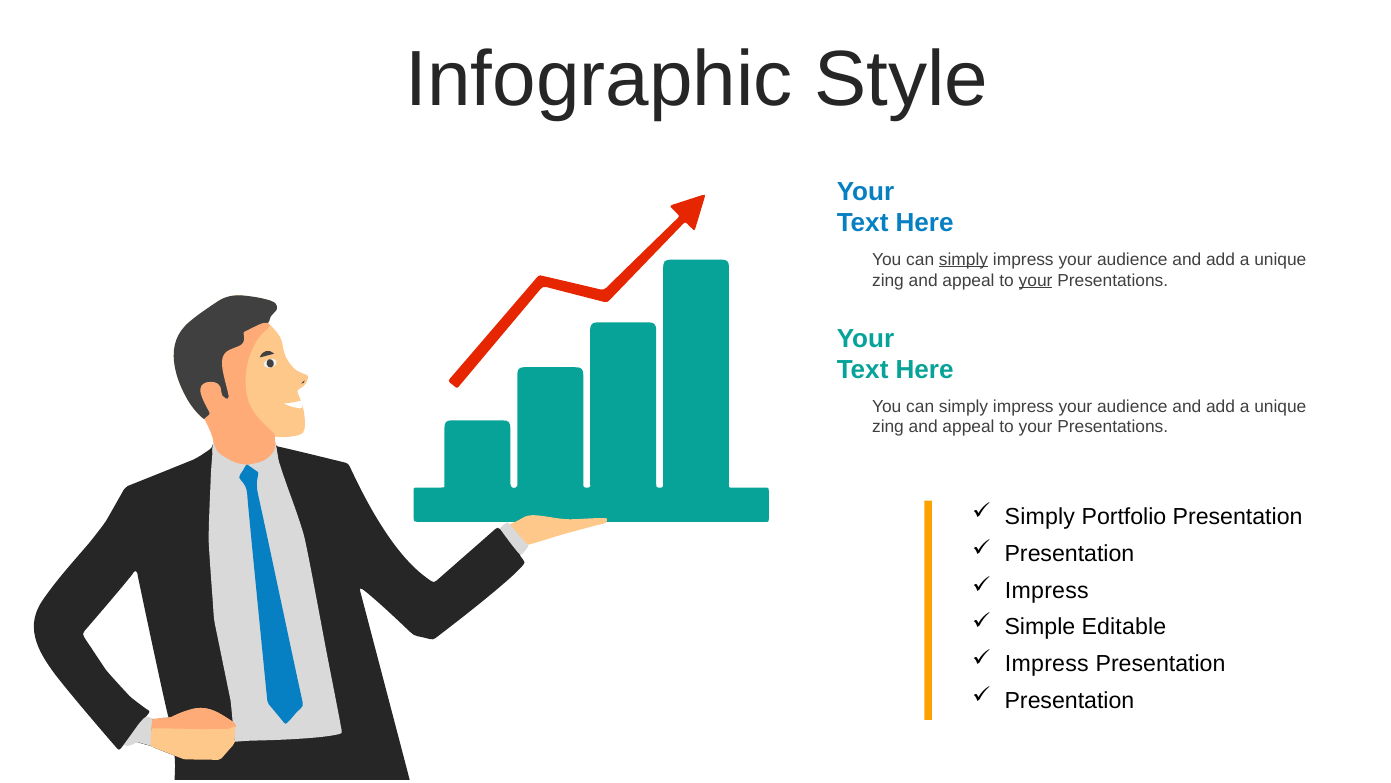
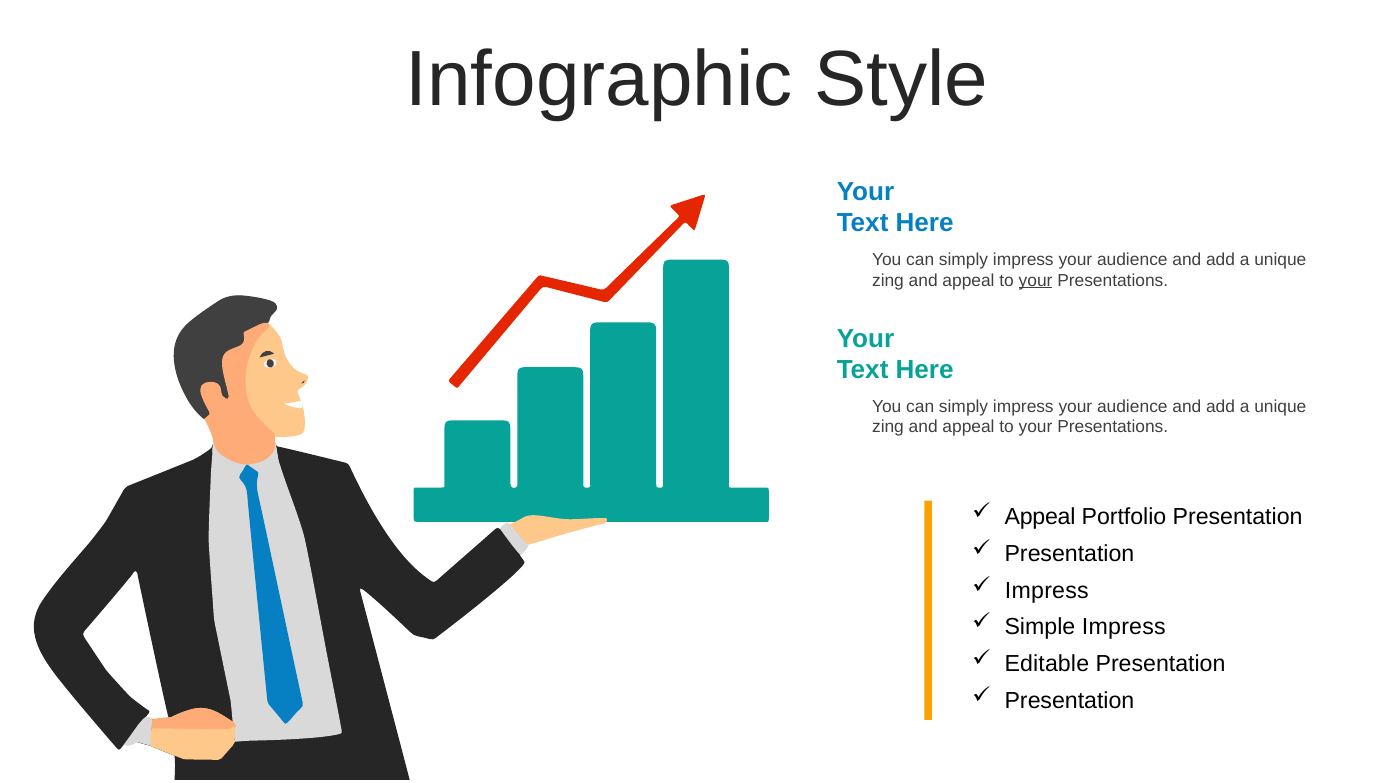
simply underline: present -> none (964, 259)
Simply: Simply -> Appeal (1040, 517)
Simple Editable: Editable -> Impress (1124, 627)
Impress: Impress -> Editable (1047, 664)
